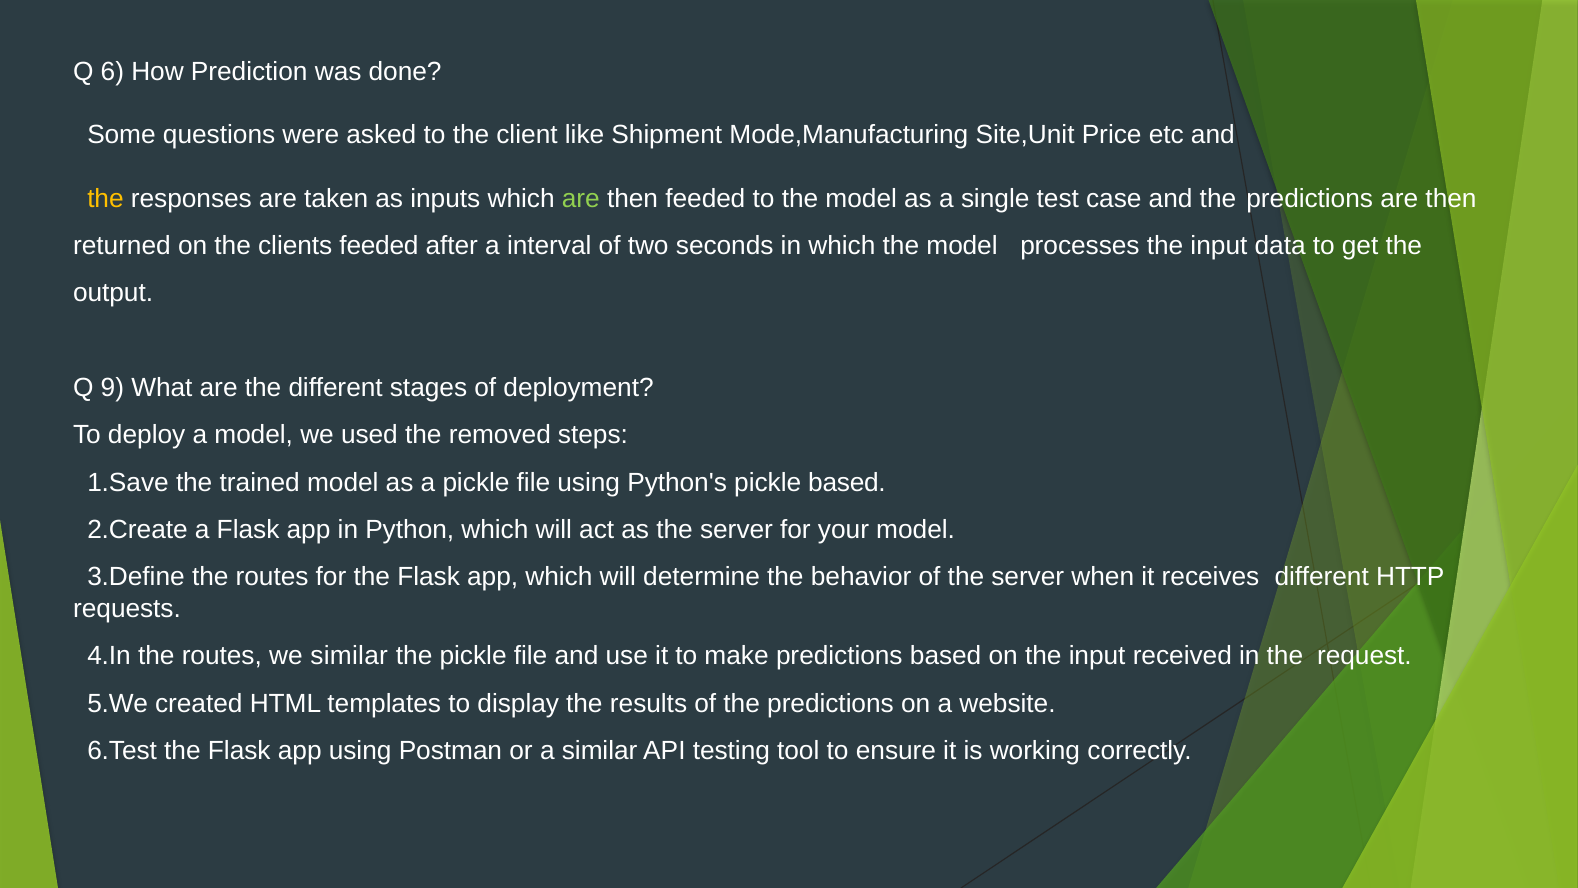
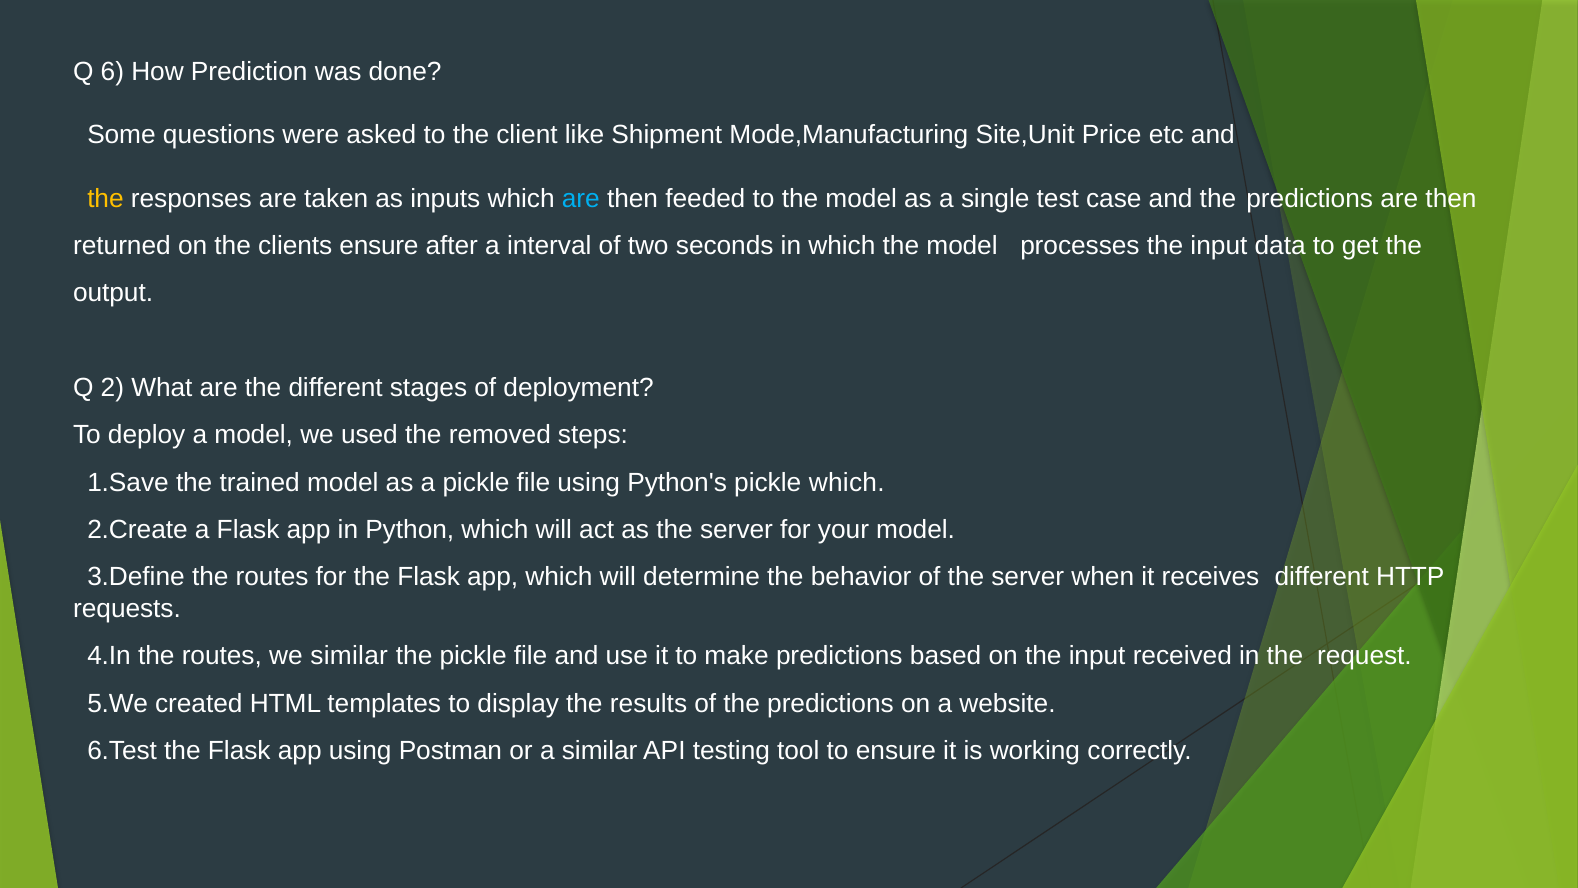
are colour: light green -> light blue (581, 198)
clients feeded: feeded -> ensure (379, 246)
9: 9 -> 2 (112, 388)
pickle based: based -> which (847, 482)
